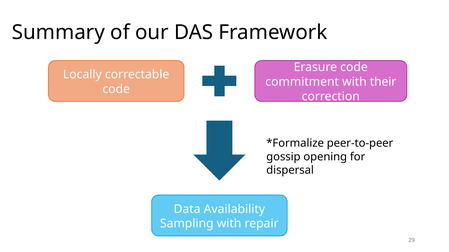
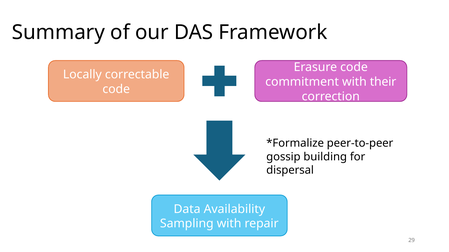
opening: opening -> building (325, 157)
